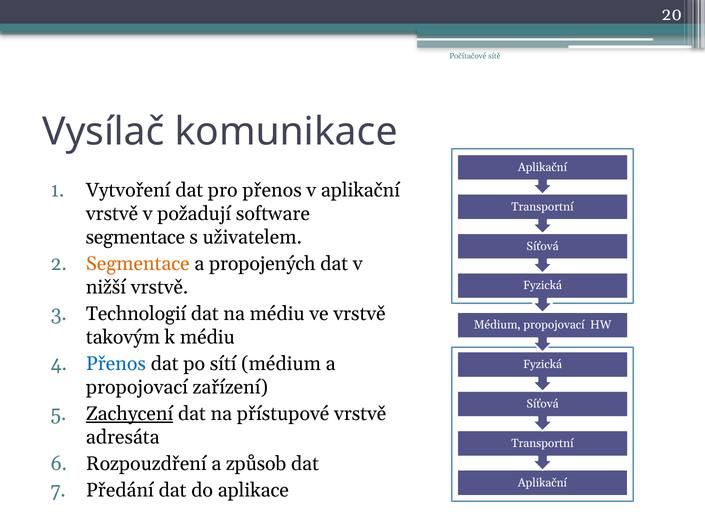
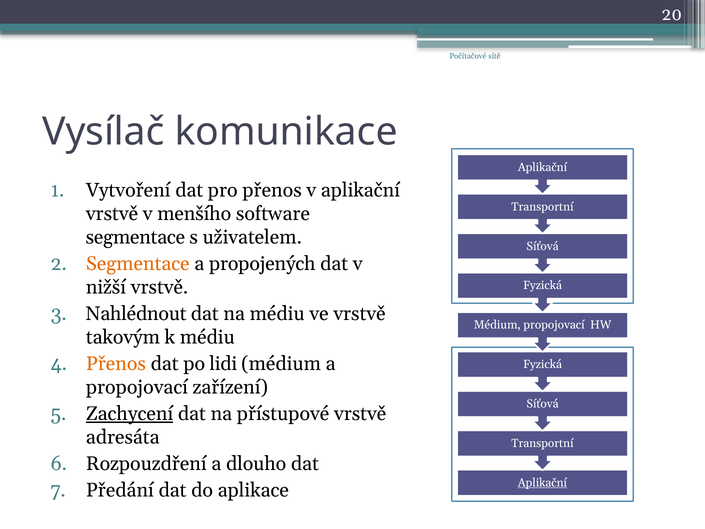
požadují: požadují -> menšího (194, 214)
Technologií: Technologií -> Nahlédnout (136, 314)
Přenos colour: blue -> orange (116, 364)
sítí: sítí -> lidi (223, 364)
způsob: způsob -> dlouho (256, 464)
Aplikační underline: none -> present (542, 483)
